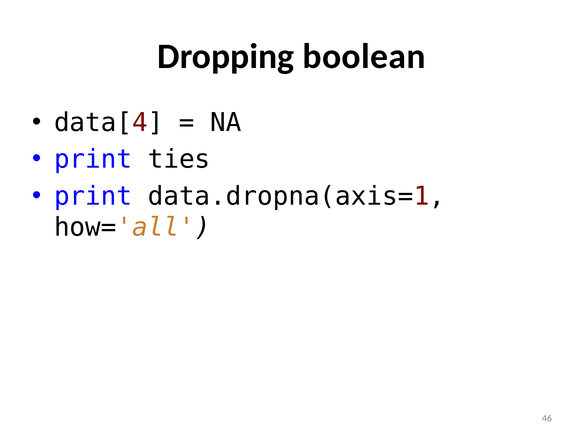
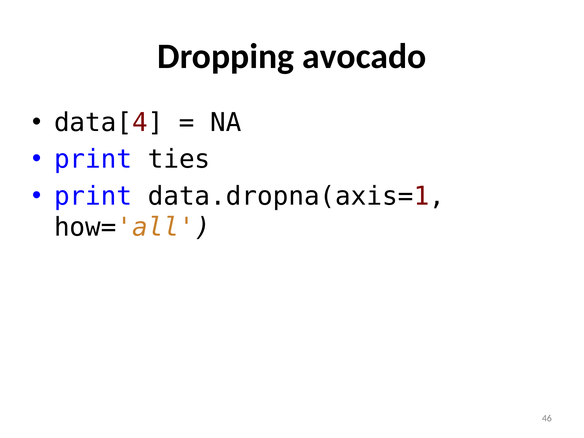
boolean: boolean -> avocado (364, 57)
